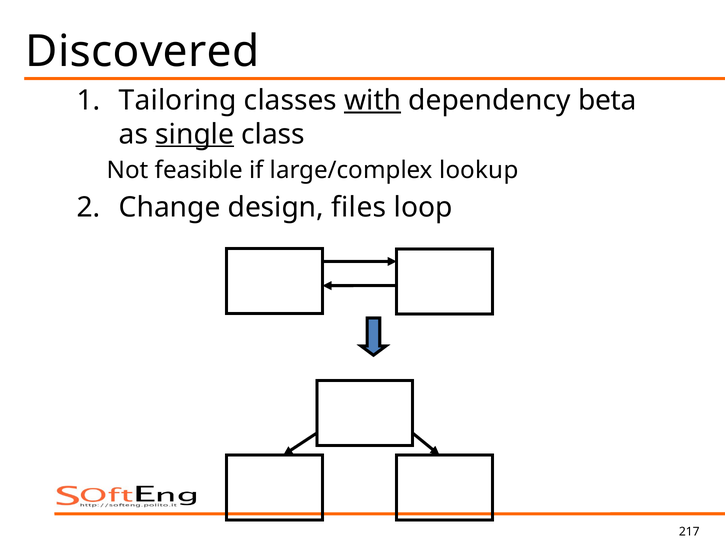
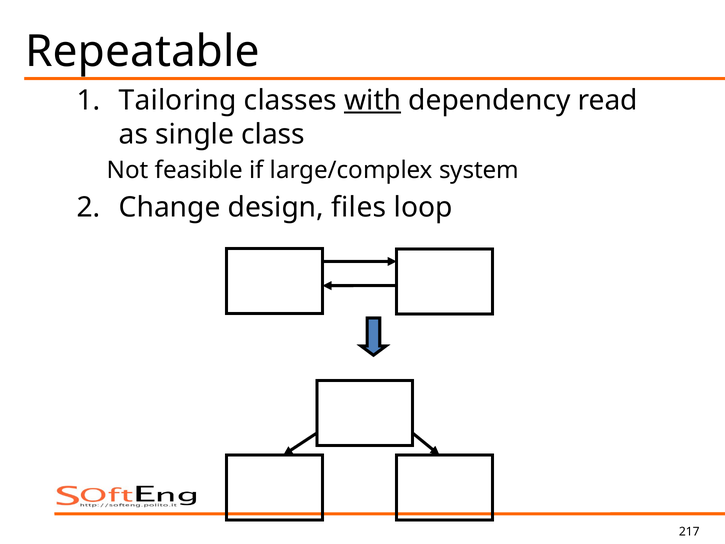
Discovered: Discovered -> Repeatable (143, 51)
beta: beta -> read (607, 100)
single underline: present -> none (195, 134)
lookup: lookup -> system (479, 170)
